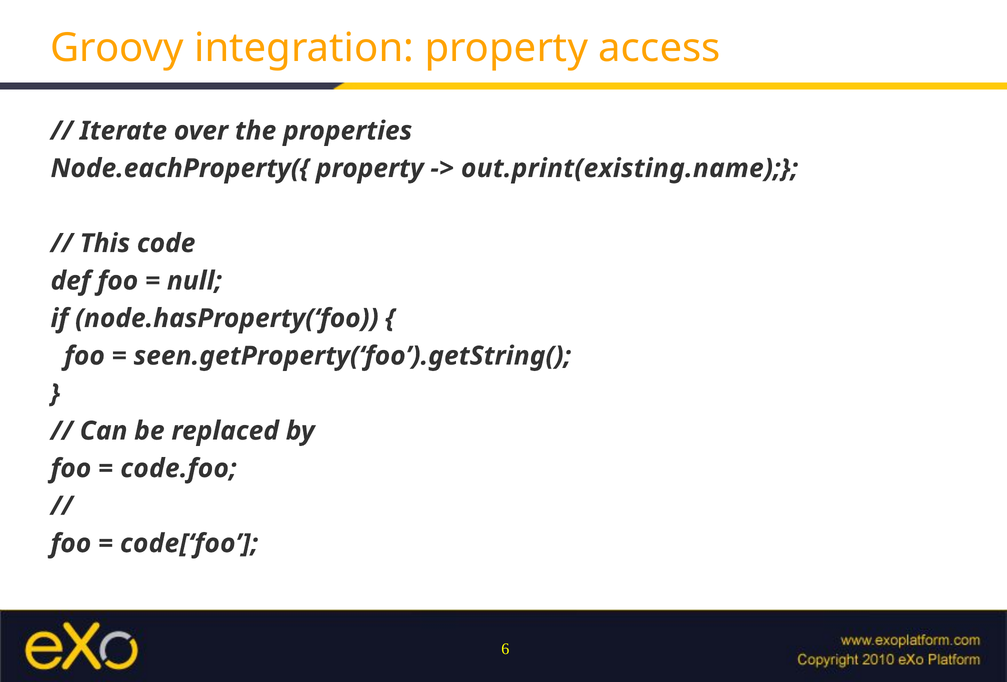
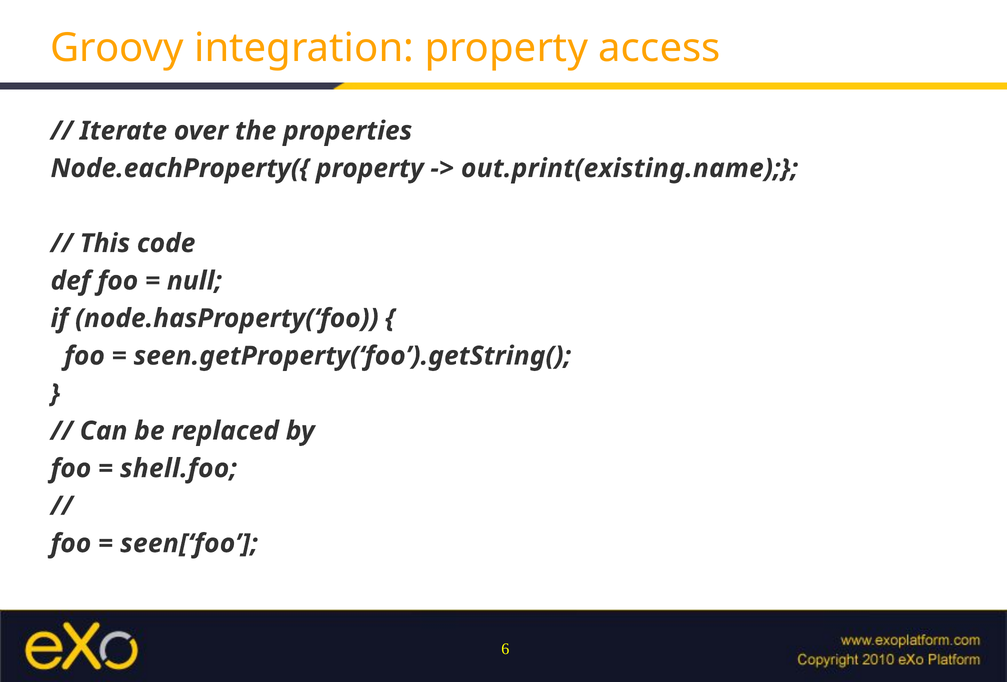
code.foo: code.foo -> shell.foo (179, 469)
code[‘foo: code[‘foo -> seen[‘foo (189, 544)
